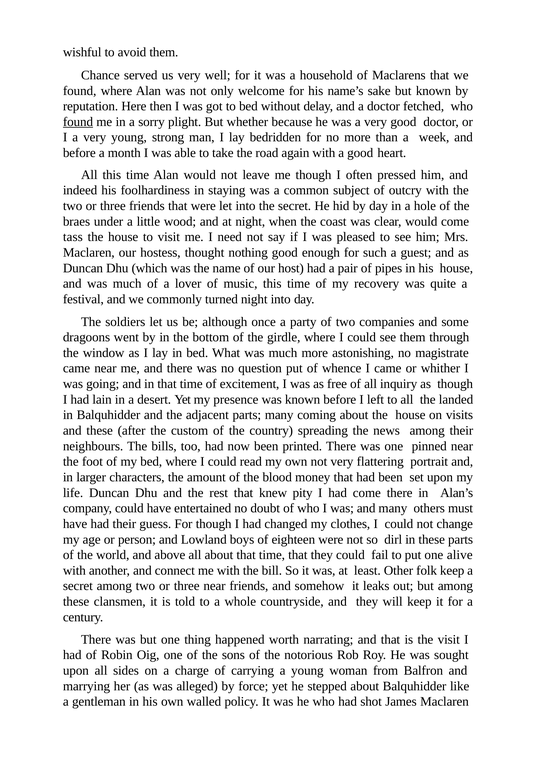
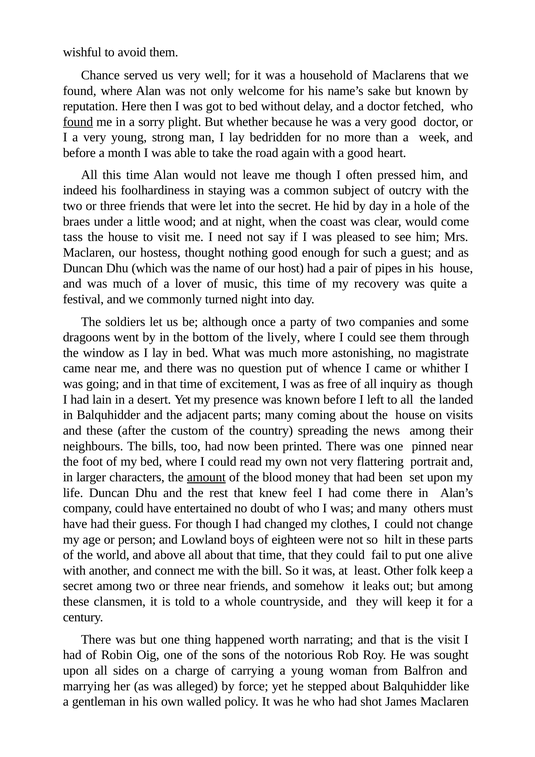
girdle: girdle -> lively (284, 337)
amount underline: none -> present (206, 477)
pity: pity -> feel (303, 493)
dirl: dirl -> hilt (393, 539)
